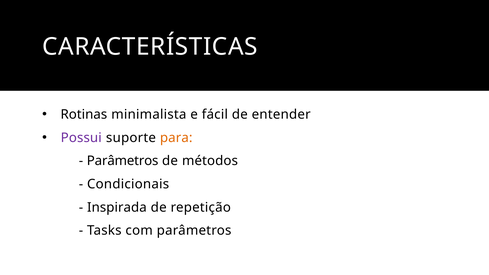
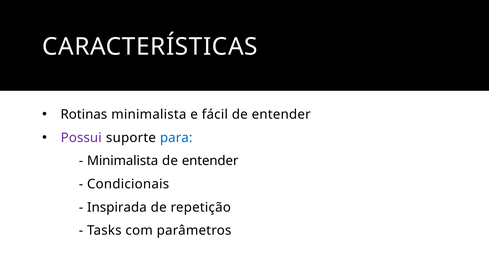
para colour: orange -> blue (176, 138)
Parâmetros: Parâmetros -> Minimalista (123, 161)
métodos: métodos -> entender (210, 161)
